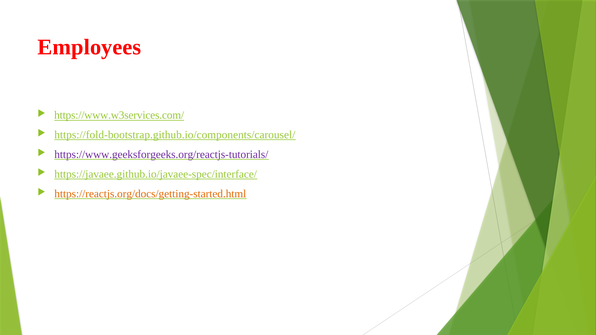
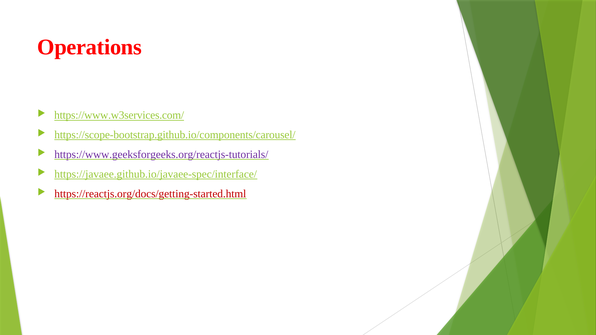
Employees: Employees -> Operations (90, 47)
https://fold-bootstrap.github.io/components/carousel/: https://fold-bootstrap.github.io/components/carousel/ -> https://scope-bootstrap.github.io/components/carousel/ (175, 135)
https://reactjs.org/docs/getting-started.html colour: orange -> red (150, 194)
